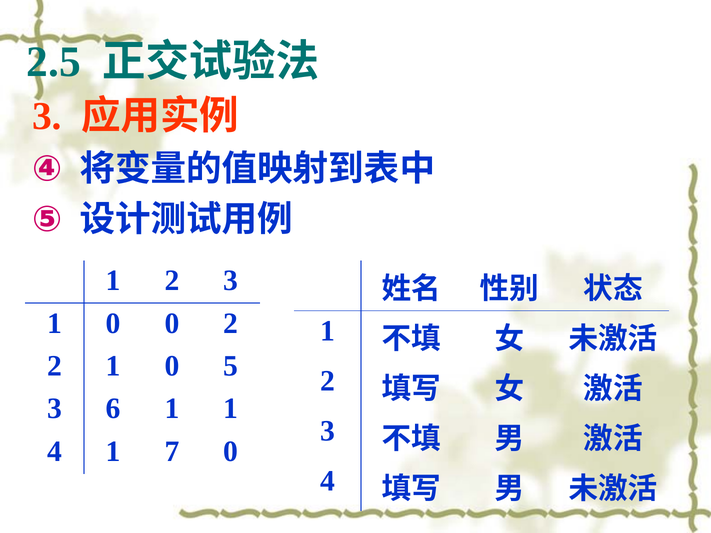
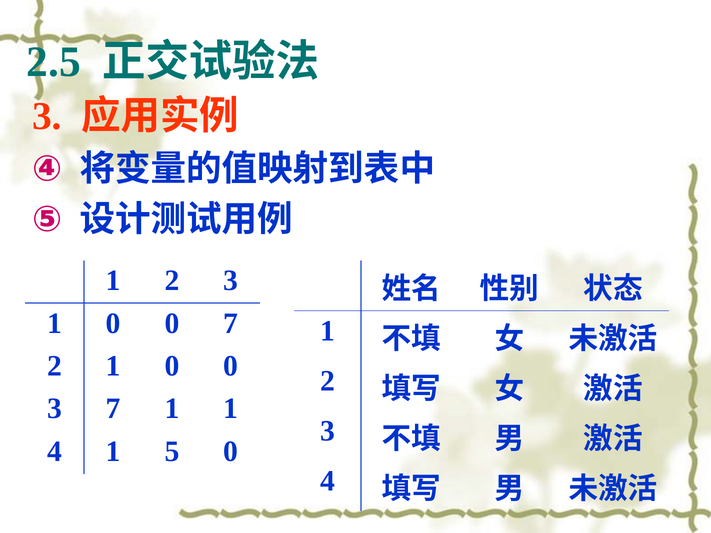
0 2: 2 -> 7 (231, 323)
2 1 0 5: 5 -> 0 (231, 366)
3 6: 6 -> 7 (113, 409)
7: 7 -> 5 (172, 452)
